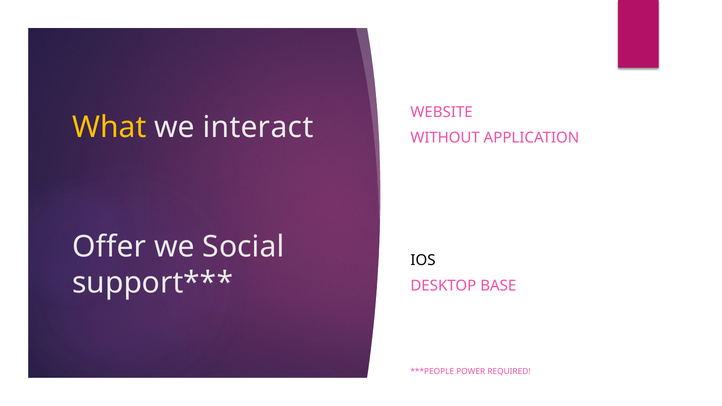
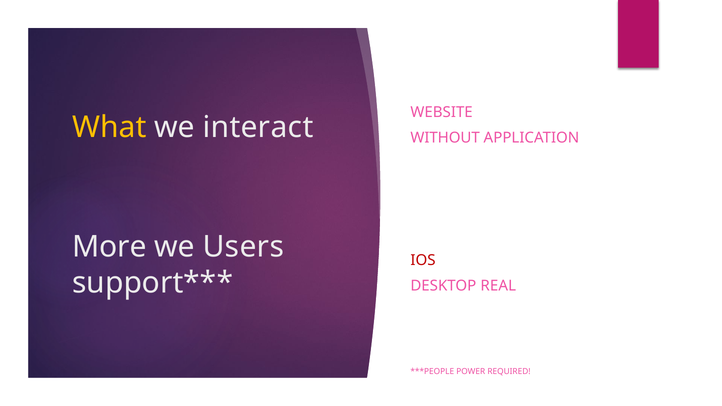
Offer: Offer -> More (109, 247)
Social: Social -> Users (243, 247)
IOS colour: black -> red (423, 260)
BASE: BASE -> REAL (498, 286)
